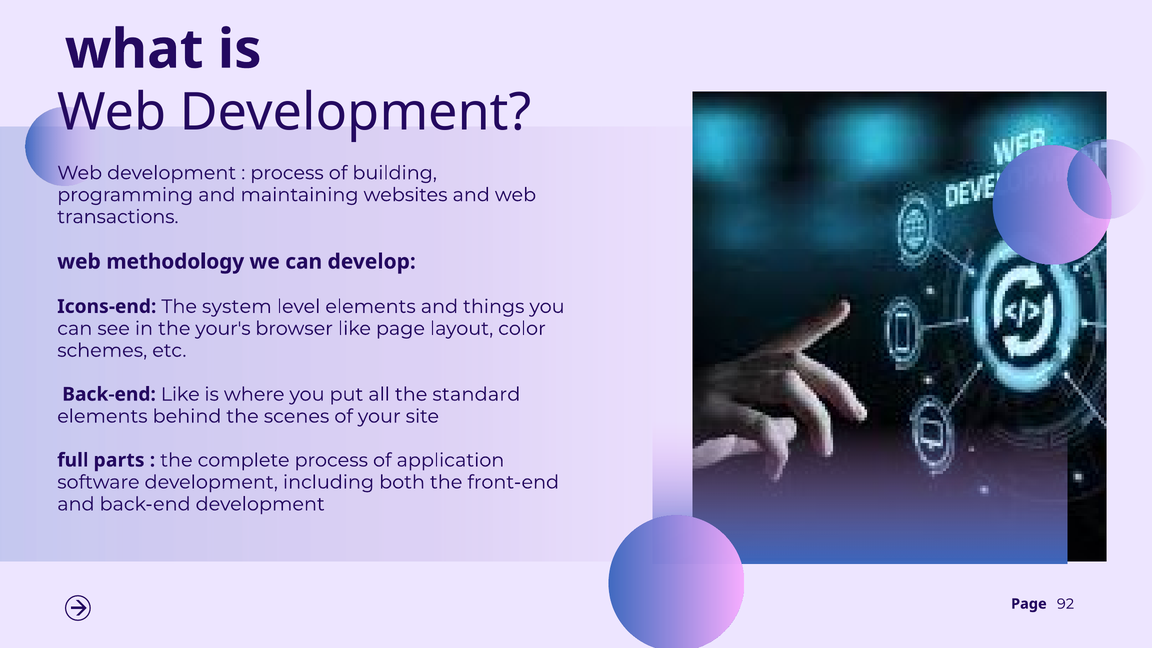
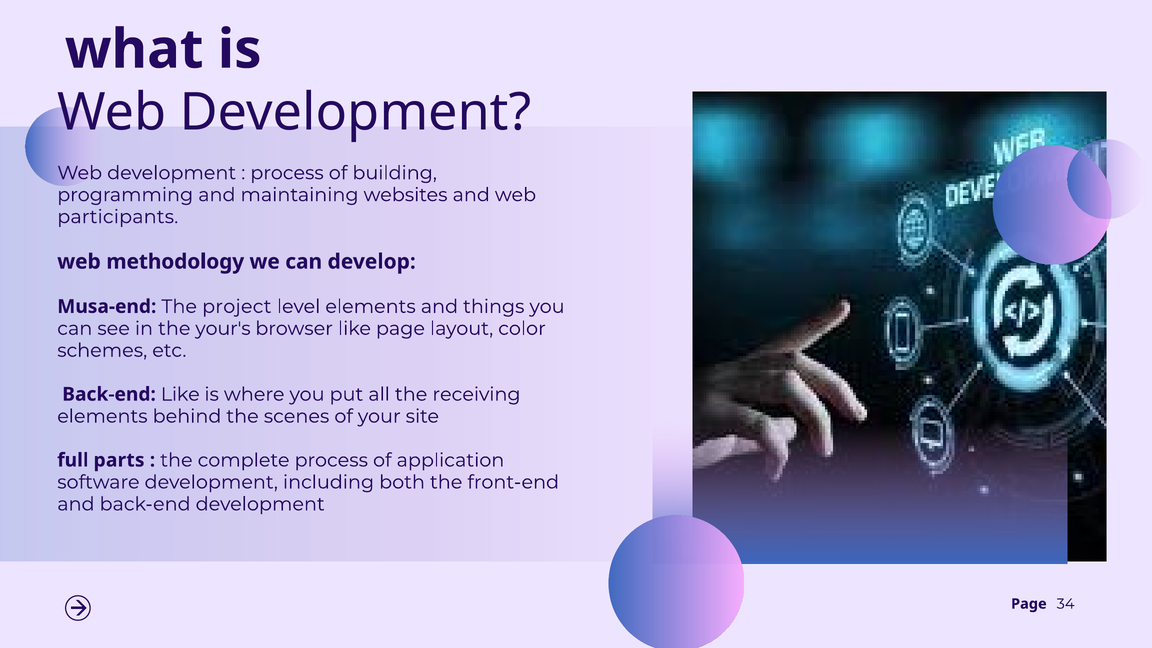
transactions: transactions -> participants (118, 217)
Icons-end: Icons-end -> Musa-end (107, 307)
system: system -> project (237, 307)
standard: standard -> receiving (476, 394)
92: 92 -> 34 (1066, 604)
